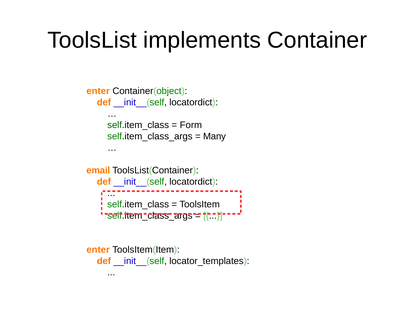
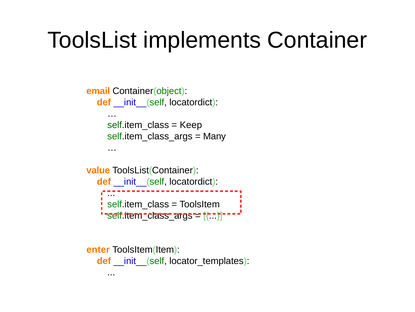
enter: enter -> email (98, 91)
Form: Form -> Keep (191, 125)
email: email -> value (98, 170)
